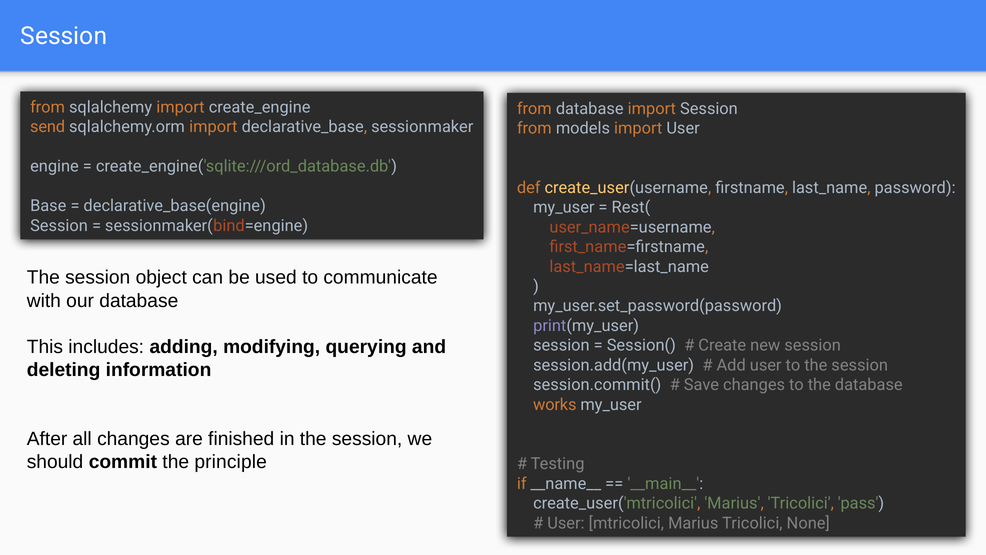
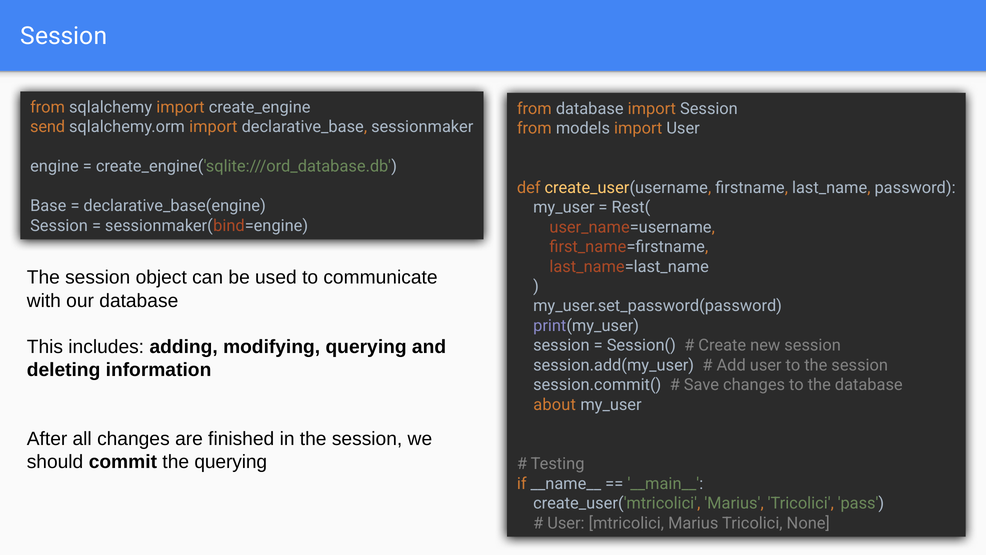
works: works -> about (555, 404)
the principle: principle -> querying (231, 462)
